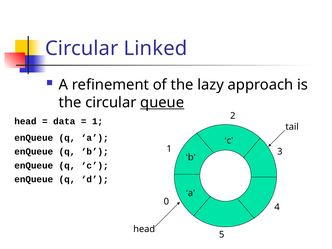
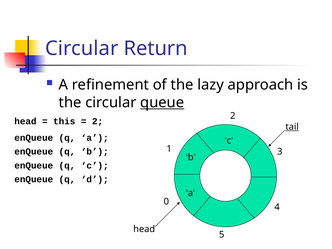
Linked: Linked -> Return (156, 48)
data: data -> this (64, 121)
1: 1 -> 2 (98, 121)
tail underline: none -> present (292, 127)
